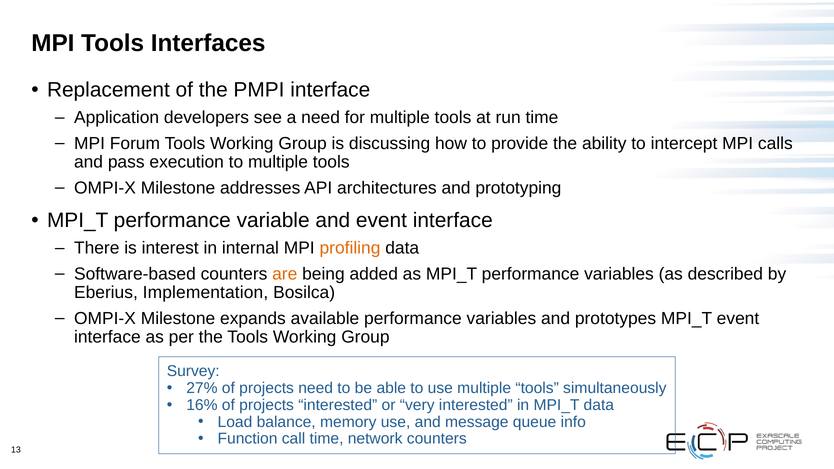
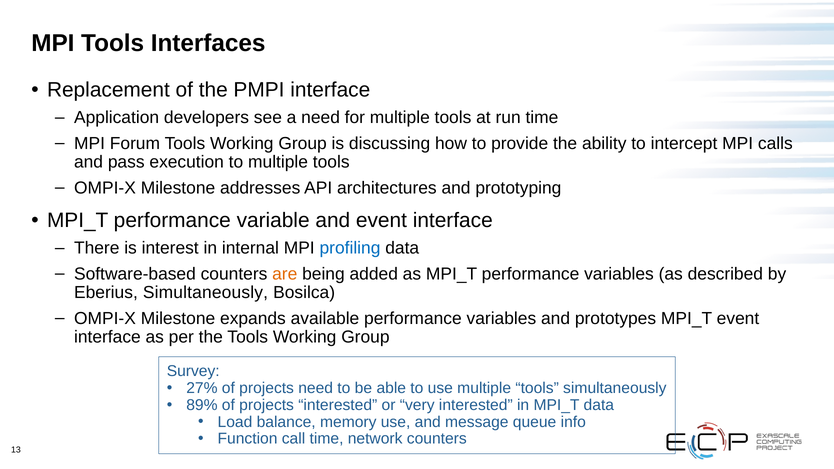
profiling colour: orange -> blue (350, 248)
Eberius Implementation: Implementation -> Simultaneously (205, 293)
16%: 16% -> 89% (202, 405)
